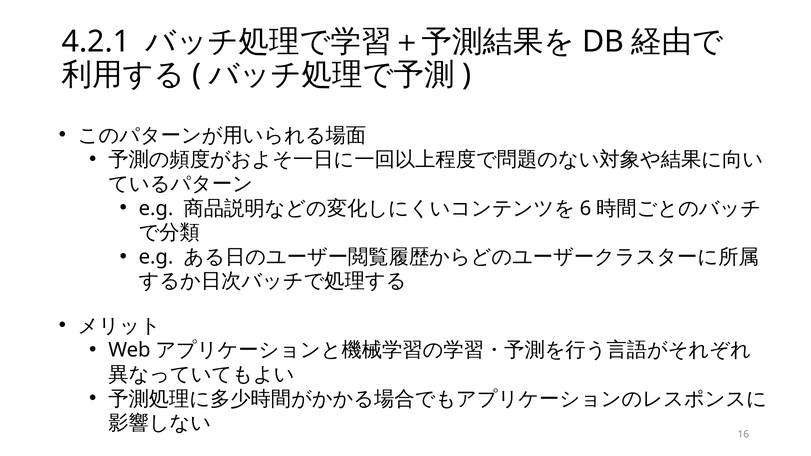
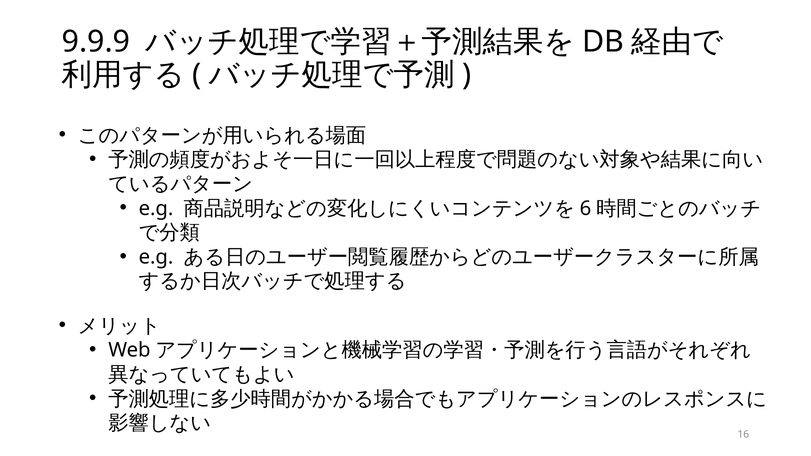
4.2.1: 4.2.1 -> 9.9.9 (96, 42)
